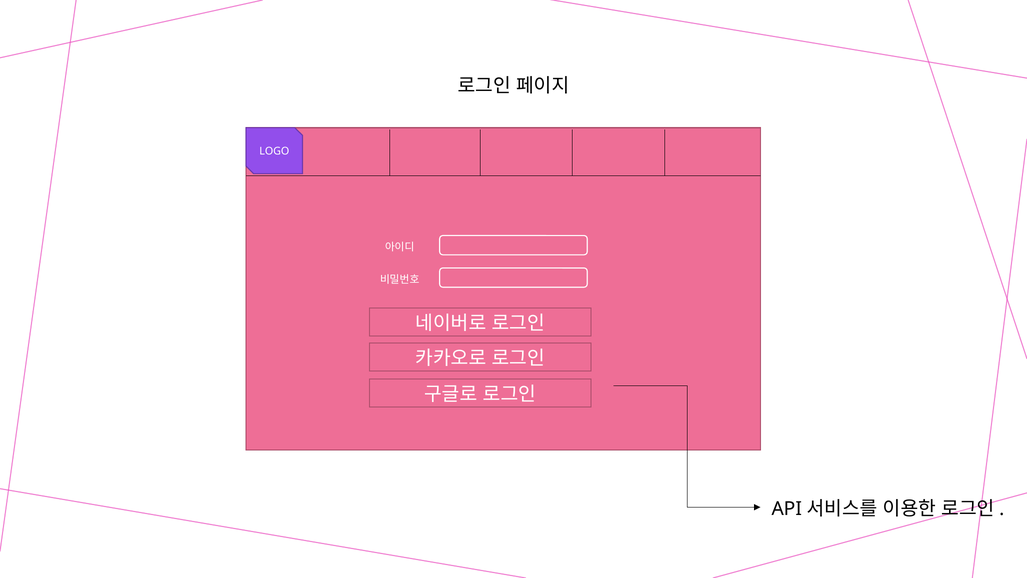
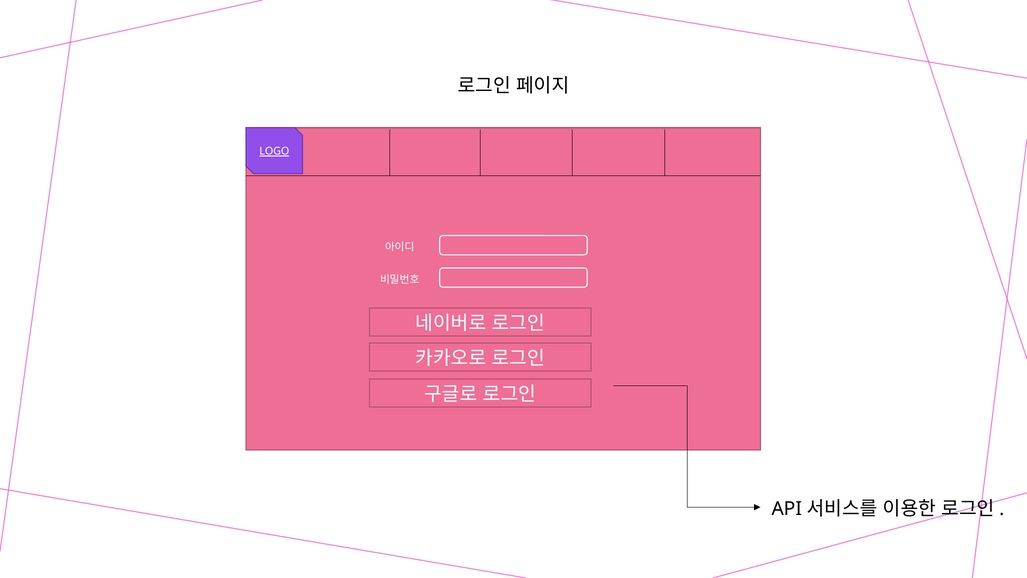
LOGO underline: none -> present (274, 151)
